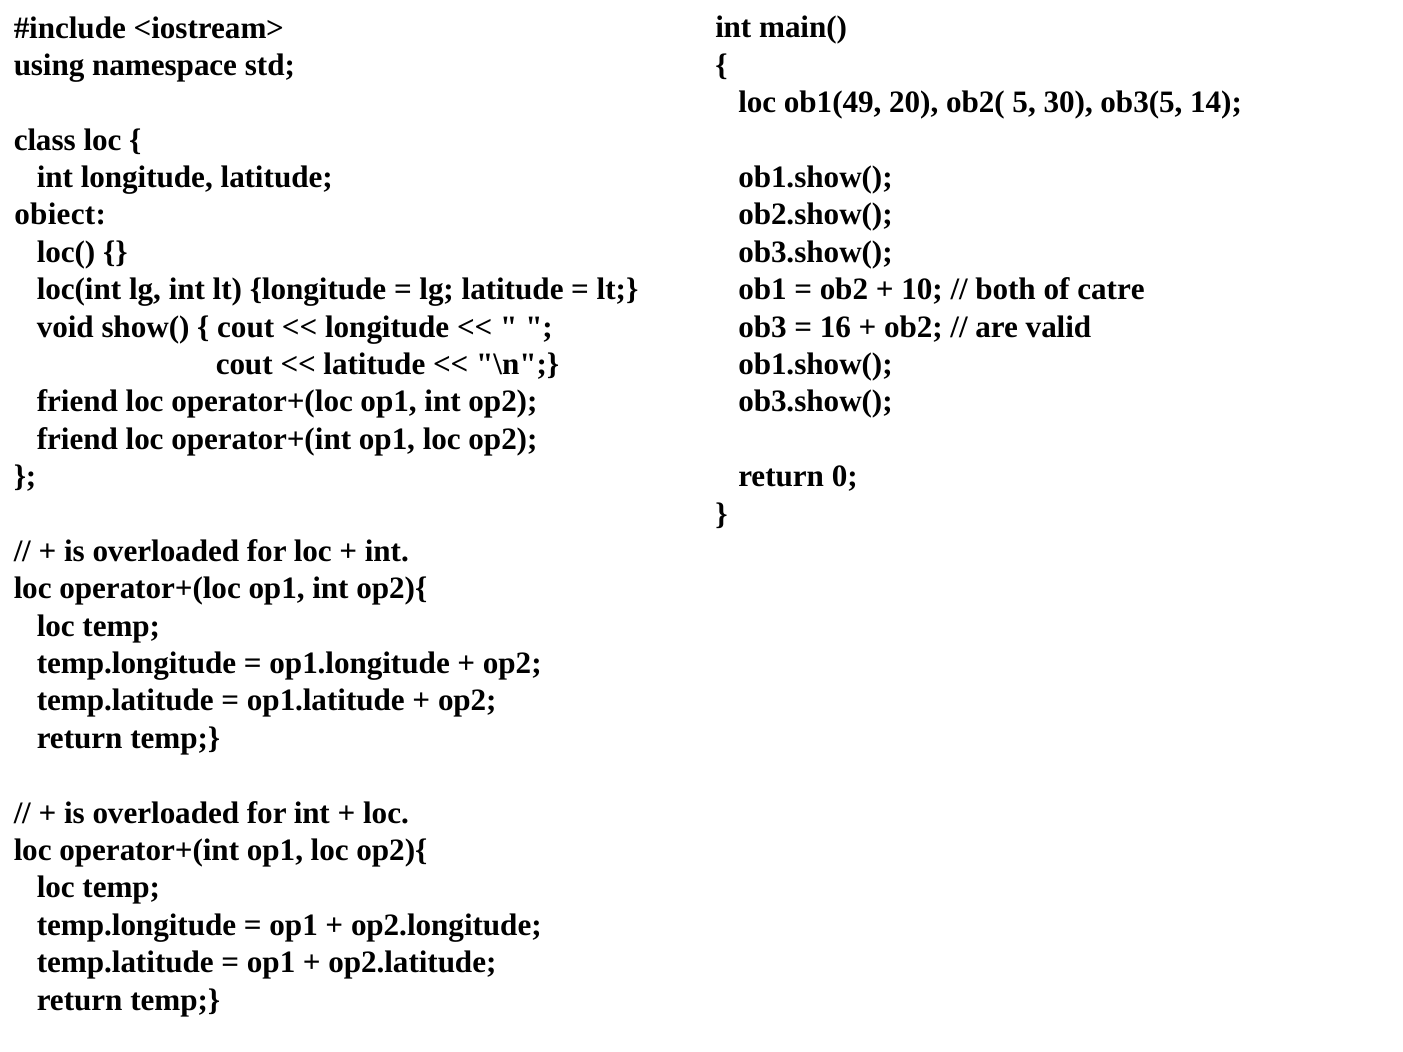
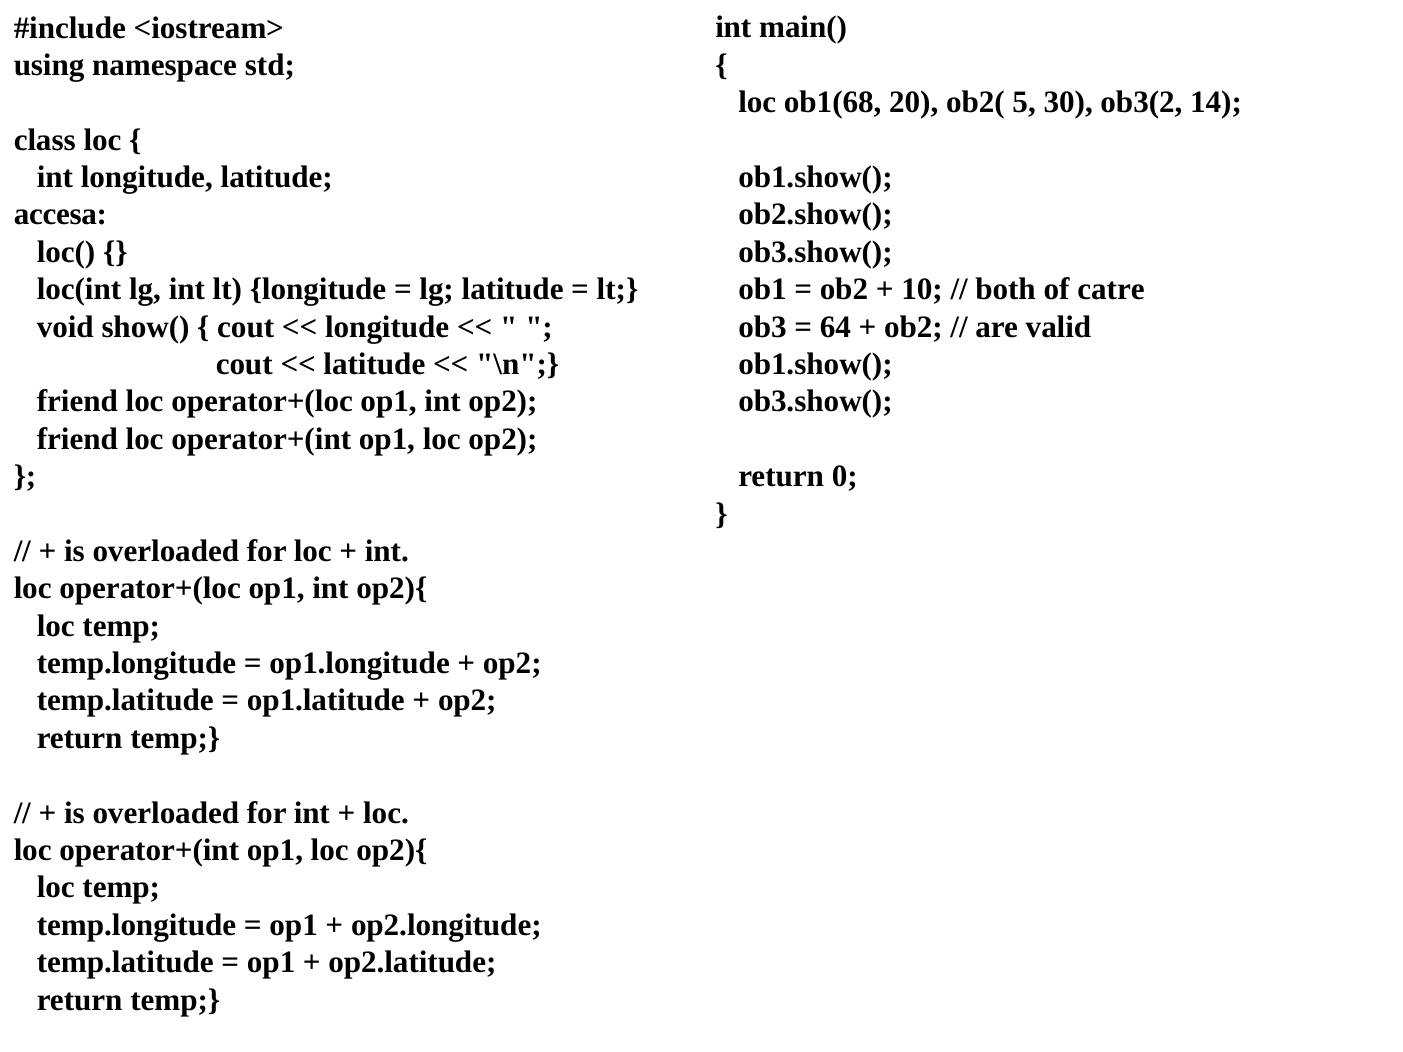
ob1(49: ob1(49 -> ob1(68 (833, 103)
ob3(5: ob3(5 -> ob3(2 (1141, 103)
obiect: obiect -> accesa (60, 215)
16: 16 -> 64 (835, 327)
